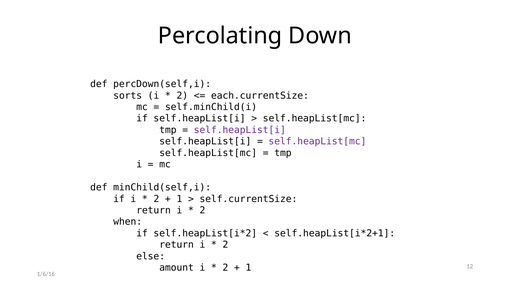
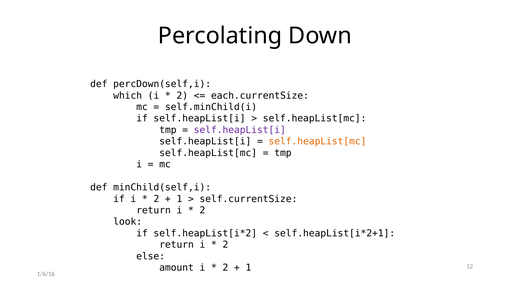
sorts: sorts -> which (128, 95)
self.heapList[mc colour: purple -> orange (317, 141)
when: when -> look (128, 222)
